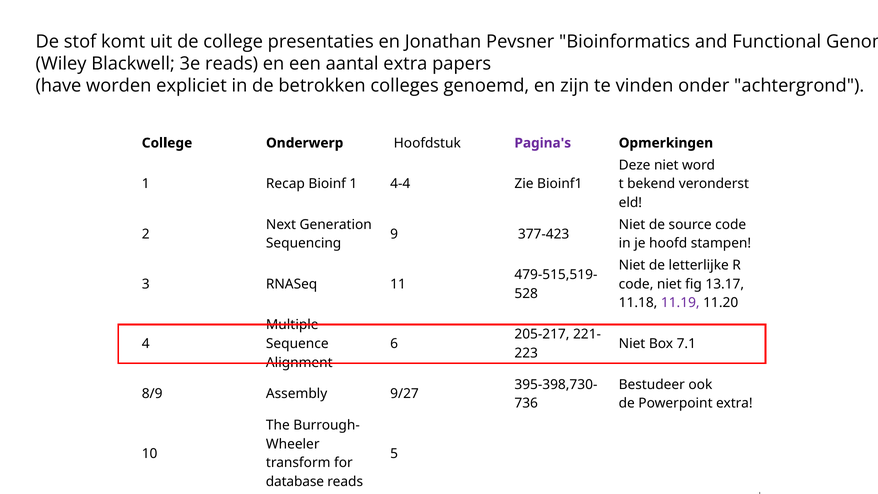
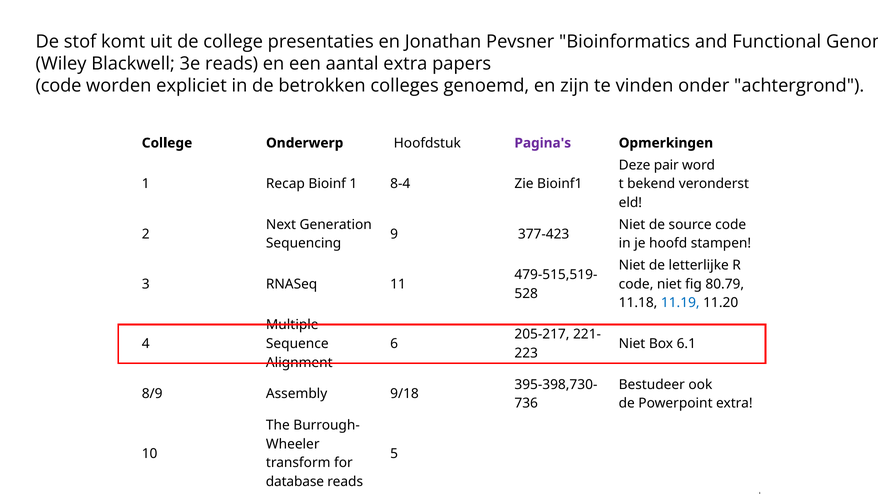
have: have -> code (59, 86)
Deze niet: niet -> pair (666, 165)
4-4: 4-4 -> 8-4 (400, 184)
13.17: 13.17 -> 80.79 (725, 284)
11.19 colour: purple -> blue (680, 303)
7.1: 7.1 -> 6.1 (686, 344)
9/27: 9/27 -> 9/18 (405, 394)
